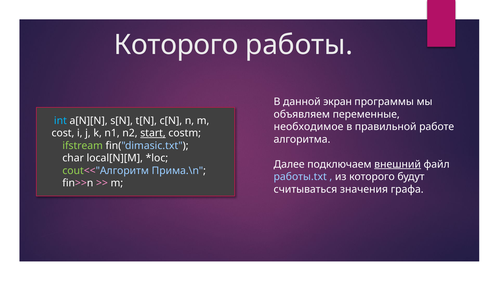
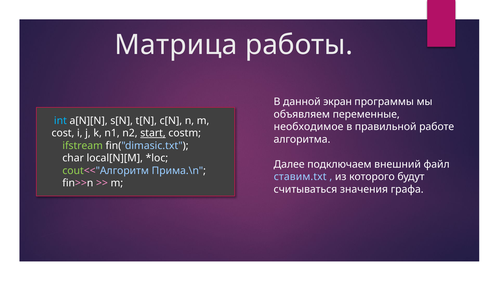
Которого: Которого -> Матрица (176, 45)
внешний underline: present -> none (398, 164)
работы.txt: работы.txt -> ставим.txt (300, 177)
